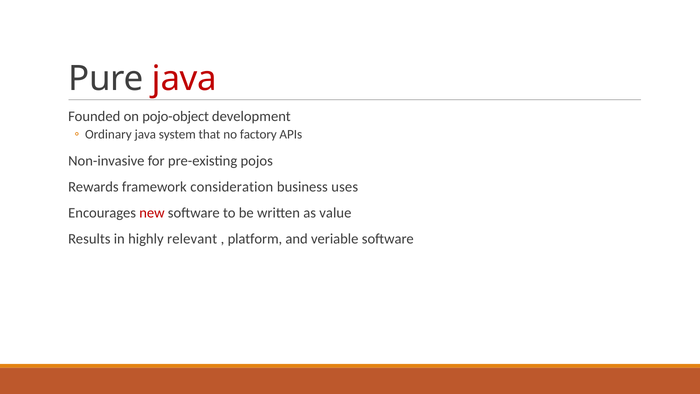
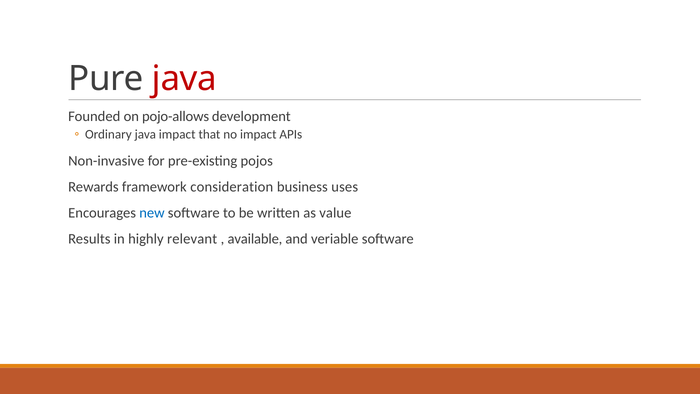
pojo-object: pojo-object -> pojo-allows (176, 116)
java system: system -> impact (177, 134)
no factory: factory -> impact (258, 134)
new colour: red -> blue (152, 213)
platform: platform -> available (255, 239)
